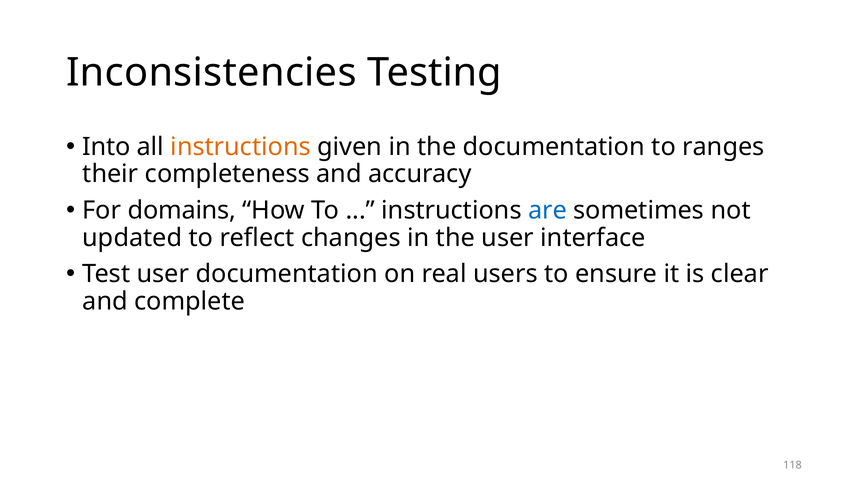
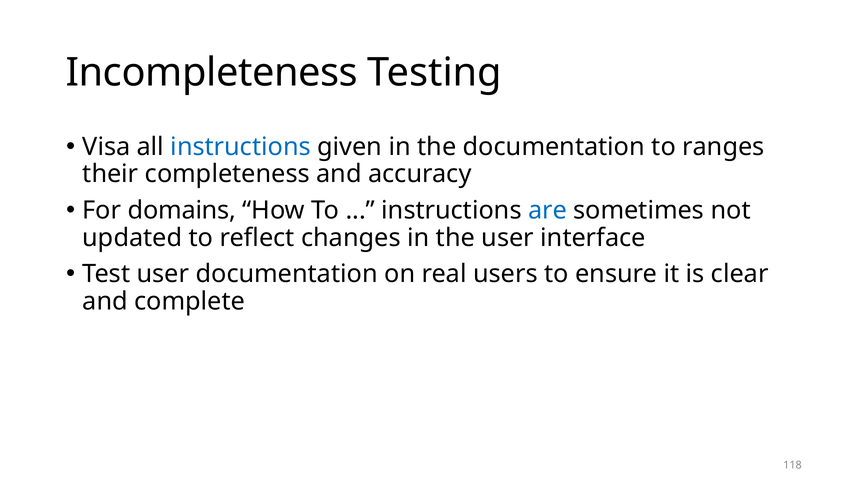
Inconsistencies: Inconsistencies -> Incompleteness (212, 73)
Into: Into -> Visa (106, 147)
instructions colour: orange -> blue (241, 147)
